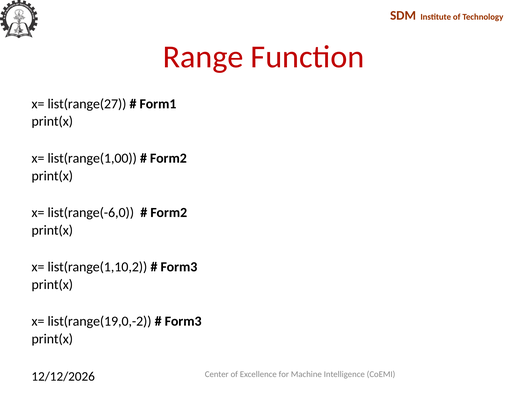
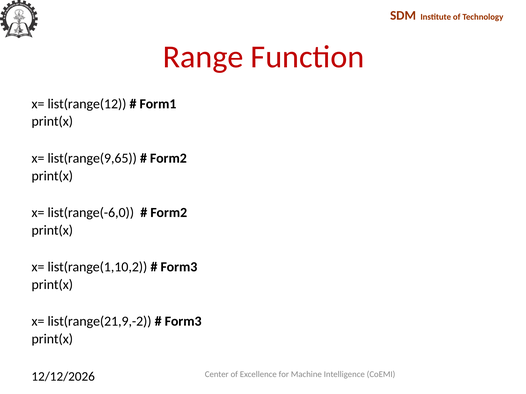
list(range(27: list(range(27 -> list(range(12 (87, 104)
list(range(1,00: list(range(1,00 -> list(range(9,65 (92, 158)
list(range(19,0,-2: list(range(19,0,-2 -> list(range(21,9,-2 (100, 322)
